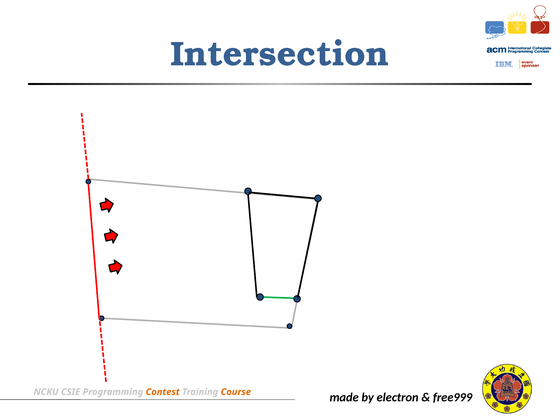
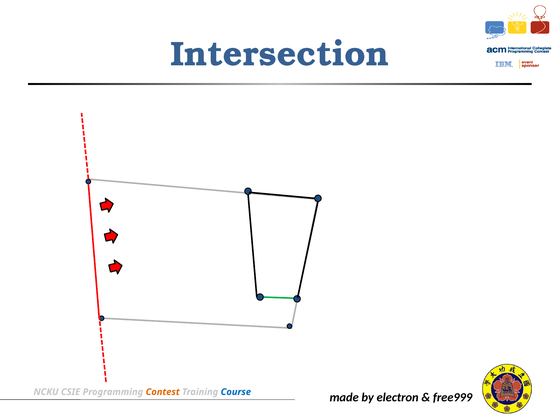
Course colour: orange -> blue (236, 392)
